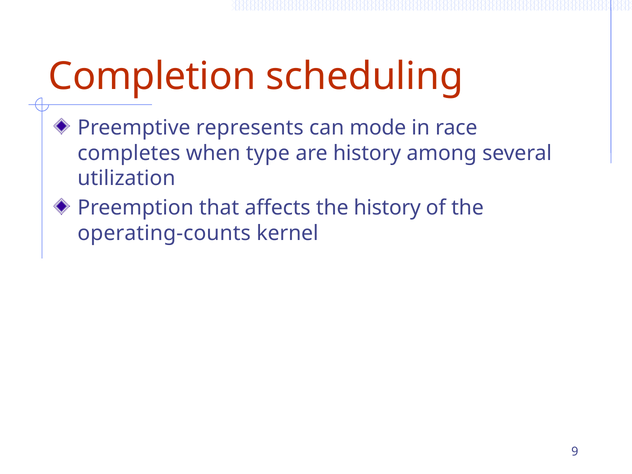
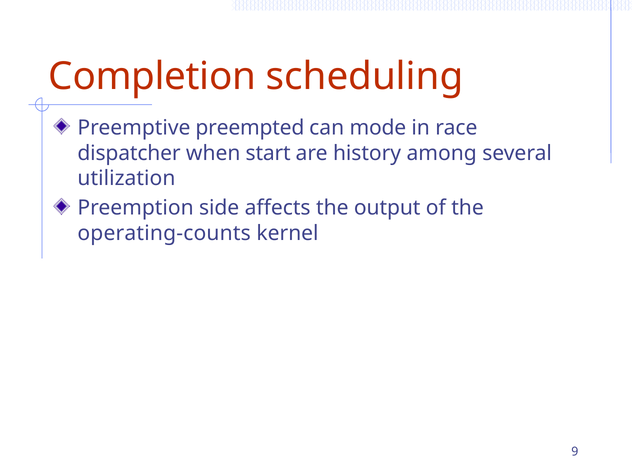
represents: represents -> preempted (250, 128)
completes: completes -> dispatcher (129, 153)
type: type -> start (268, 153)
that: that -> side (219, 208)
the history: history -> output (387, 208)
